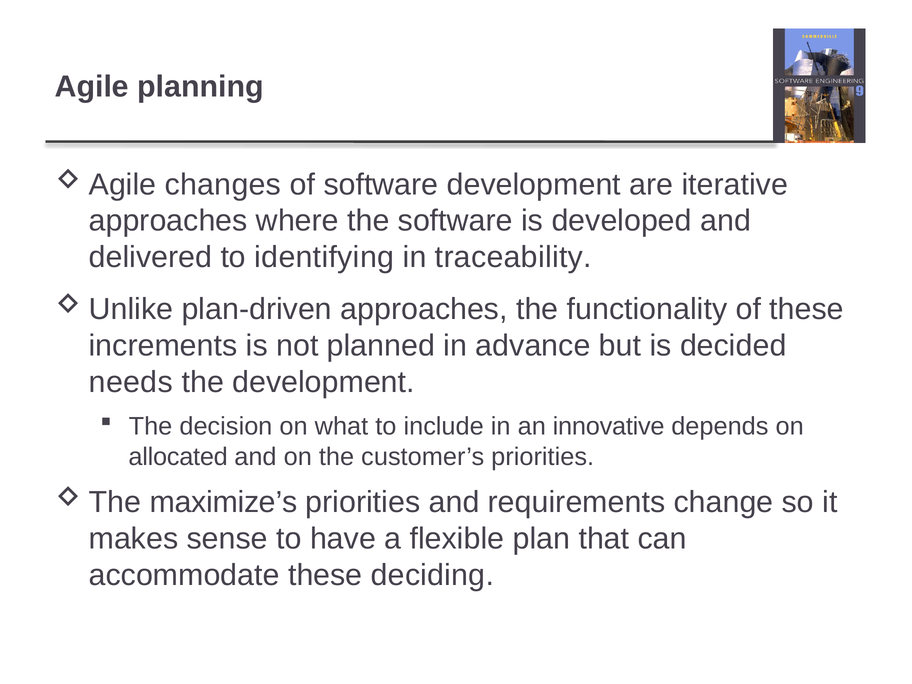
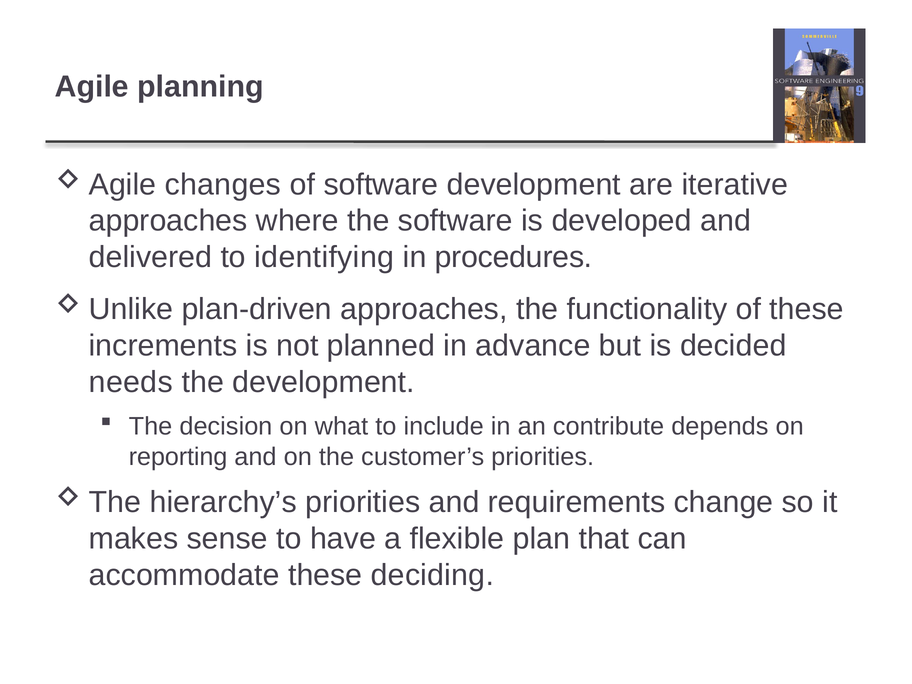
traceability: traceability -> procedures (514, 257)
innovative: innovative -> contribute (609, 427)
allocated: allocated -> reporting (178, 457)
maximize’s: maximize’s -> hierarchy’s (223, 502)
